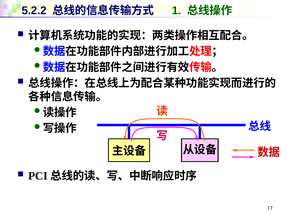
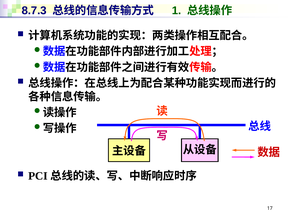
5.2.2: 5.2.2 -> 8.7.3 (34, 10)
